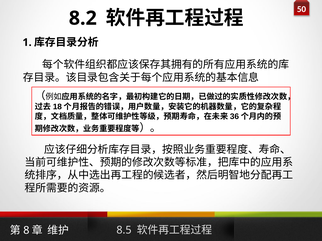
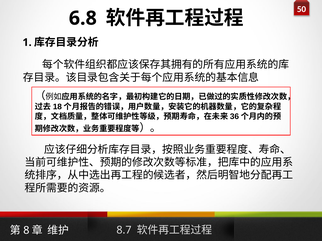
8.2: 8.2 -> 6.8 (83, 18)
8.5: 8.5 -> 8.7 (124, 231)
